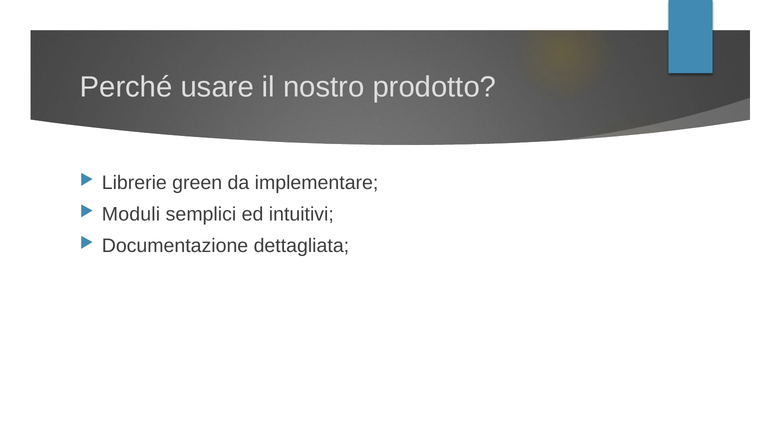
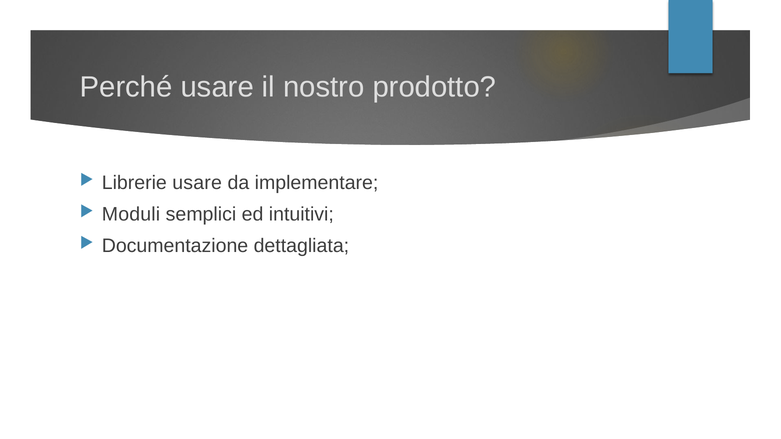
Librerie green: green -> usare (197, 183)
